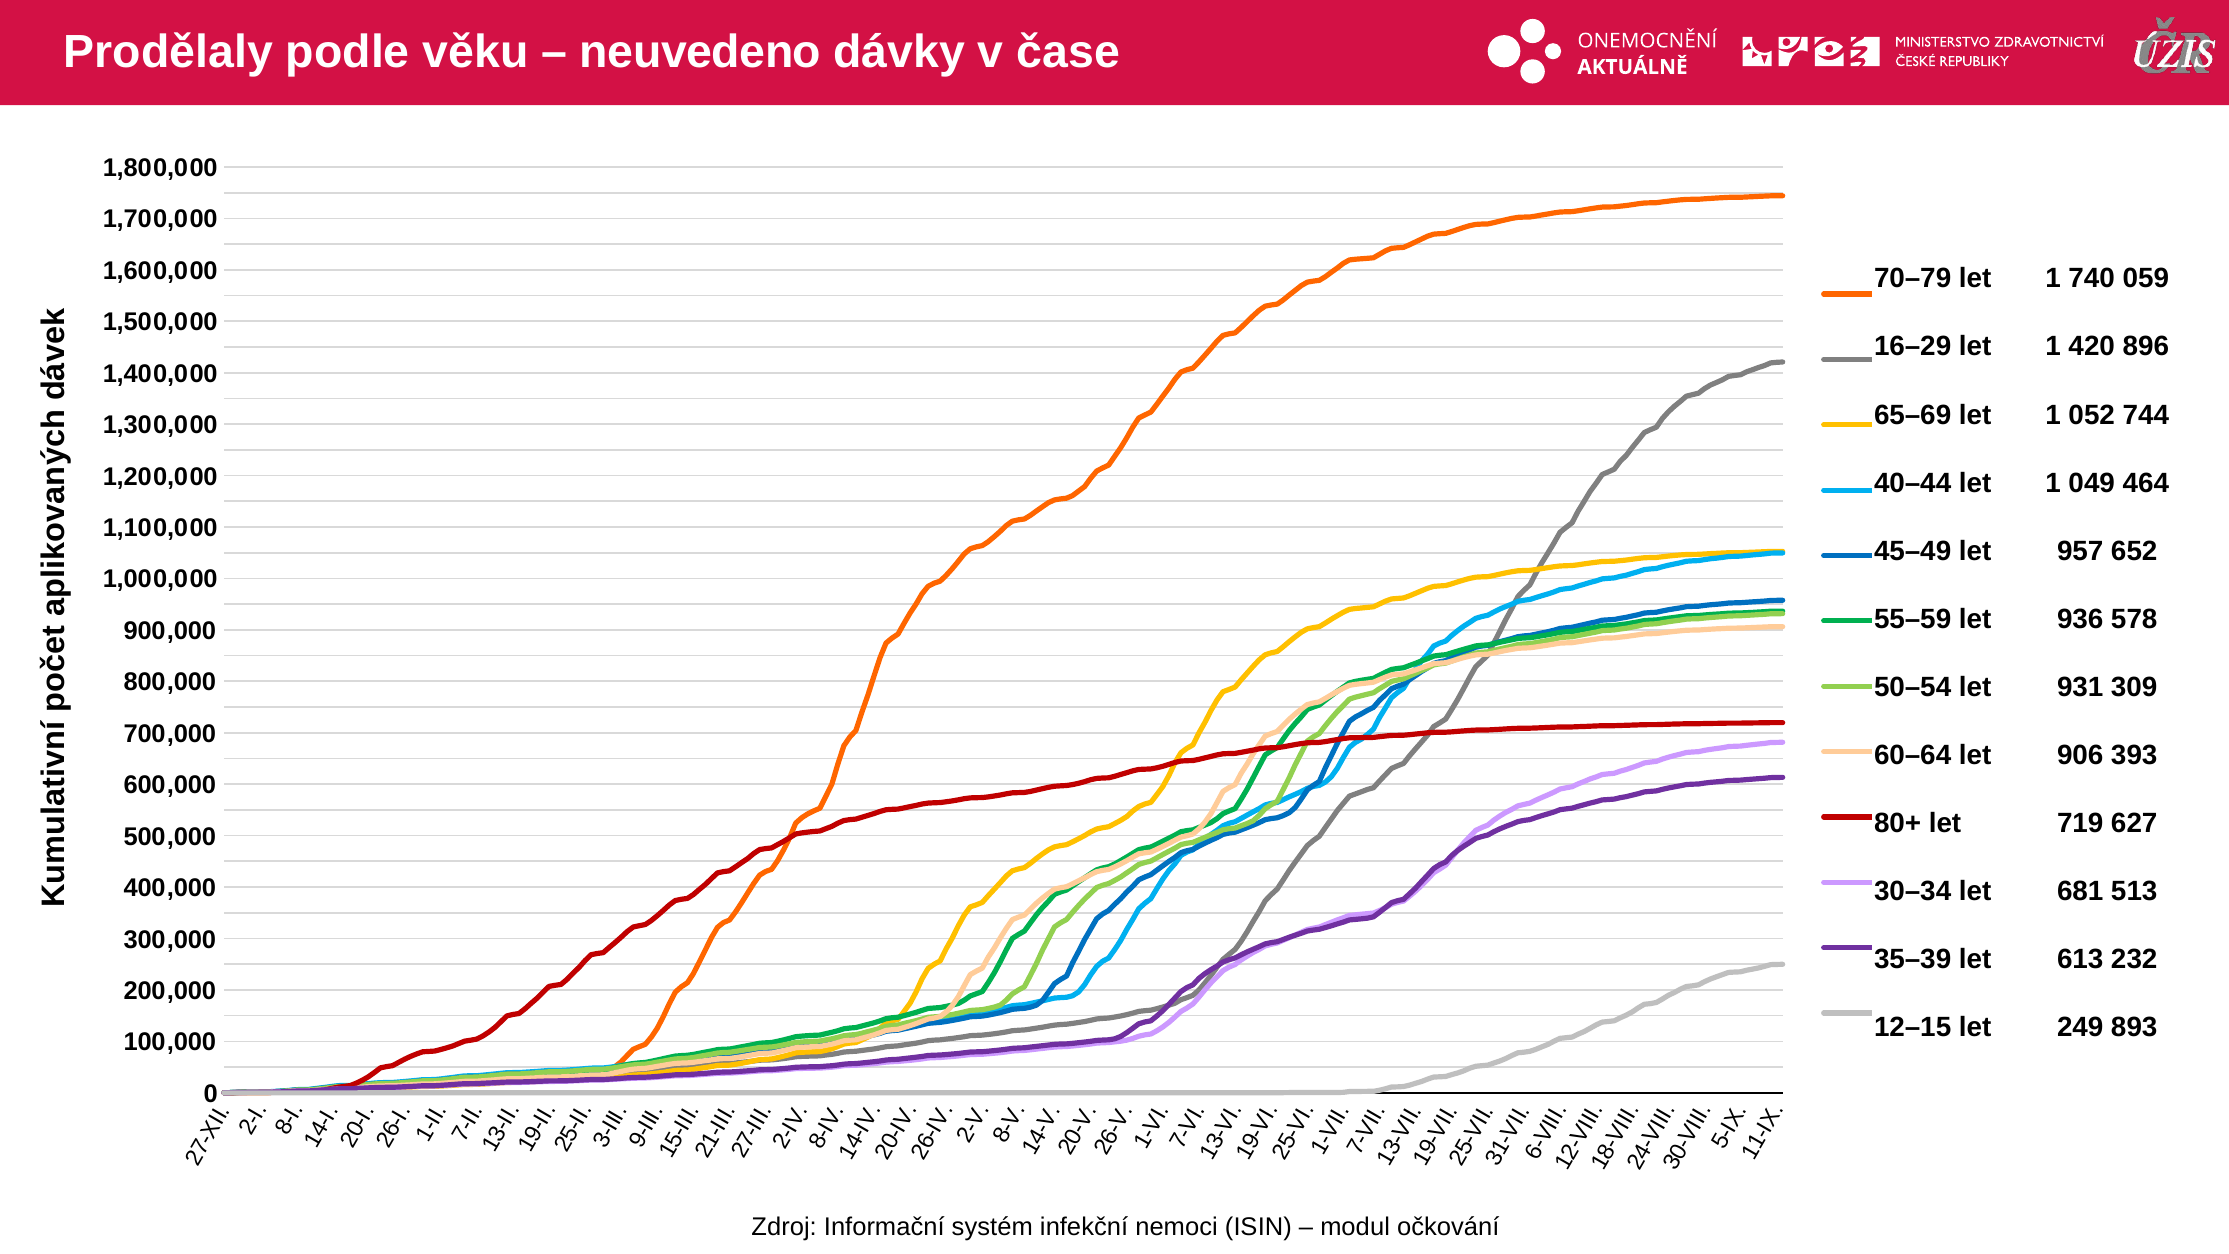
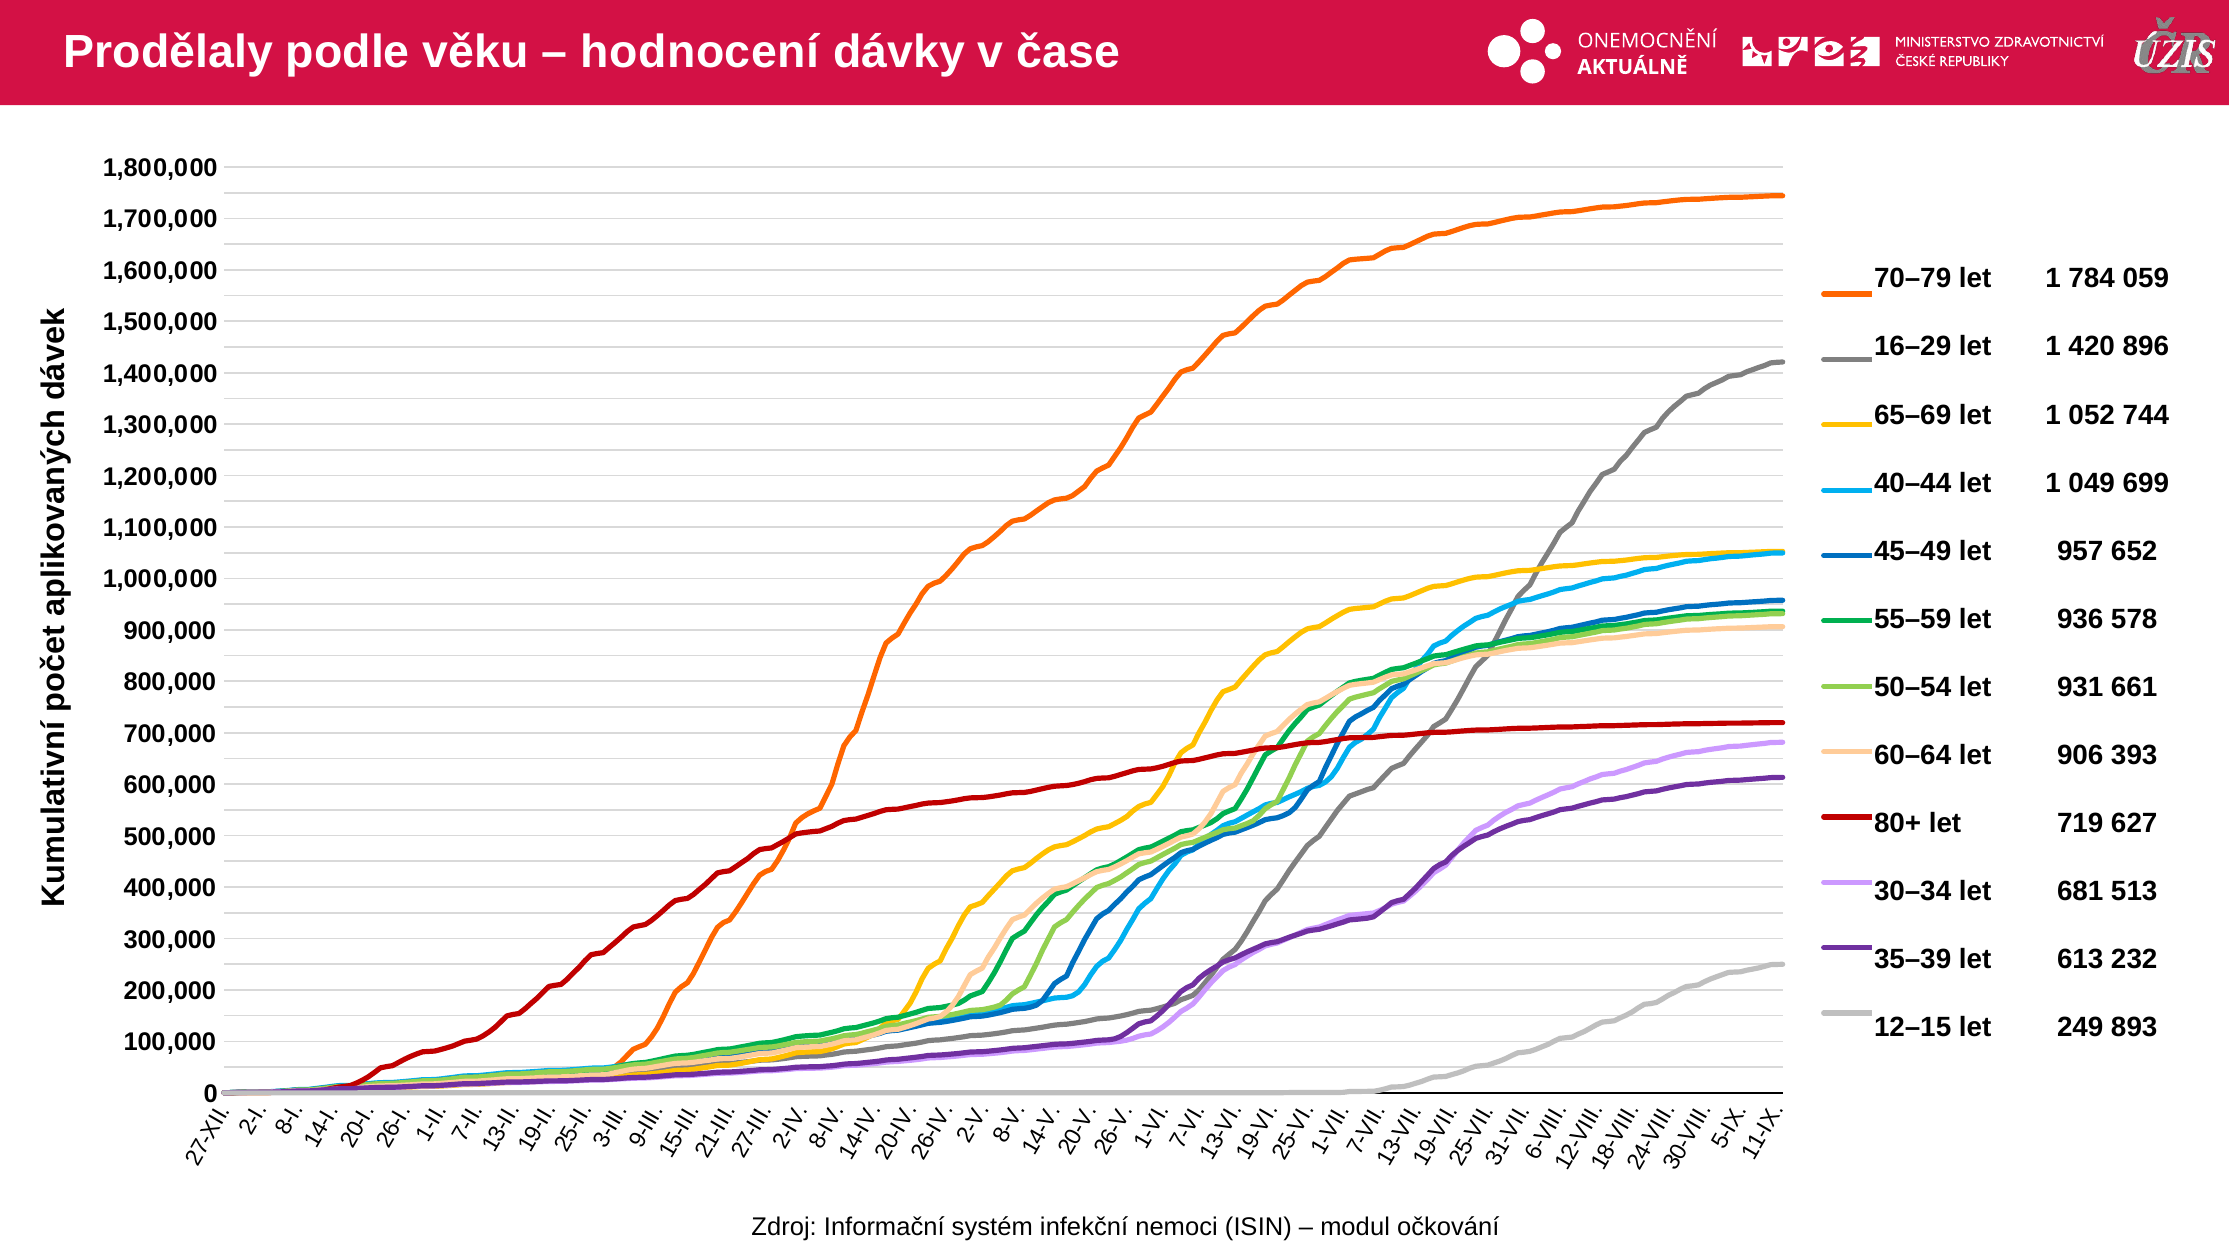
neuvedeno: neuvedeno -> hodnocení (700, 52)
740: 740 -> 784 (2092, 278)
464: 464 -> 699 (2146, 483)
309: 309 -> 661 (2134, 687)
